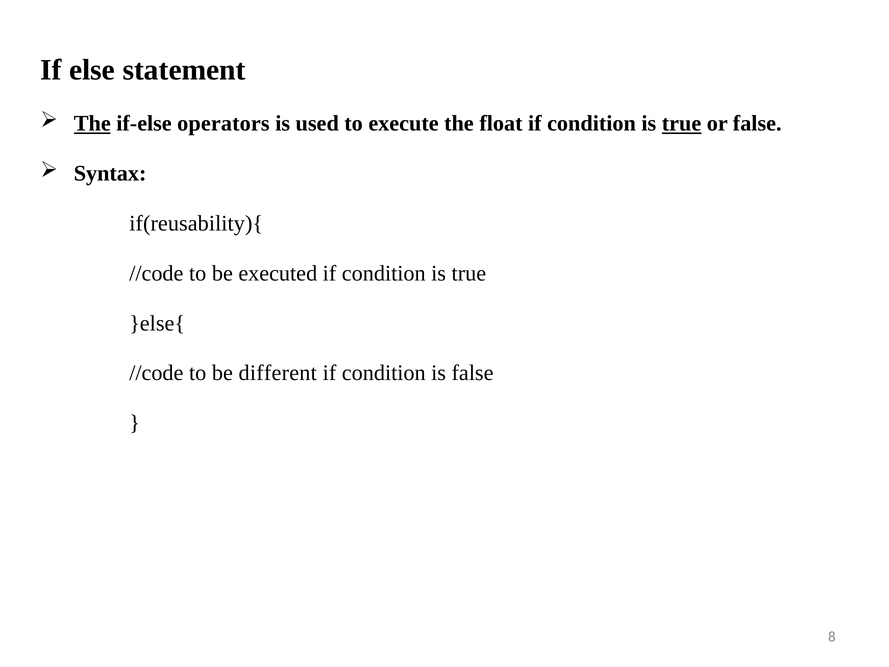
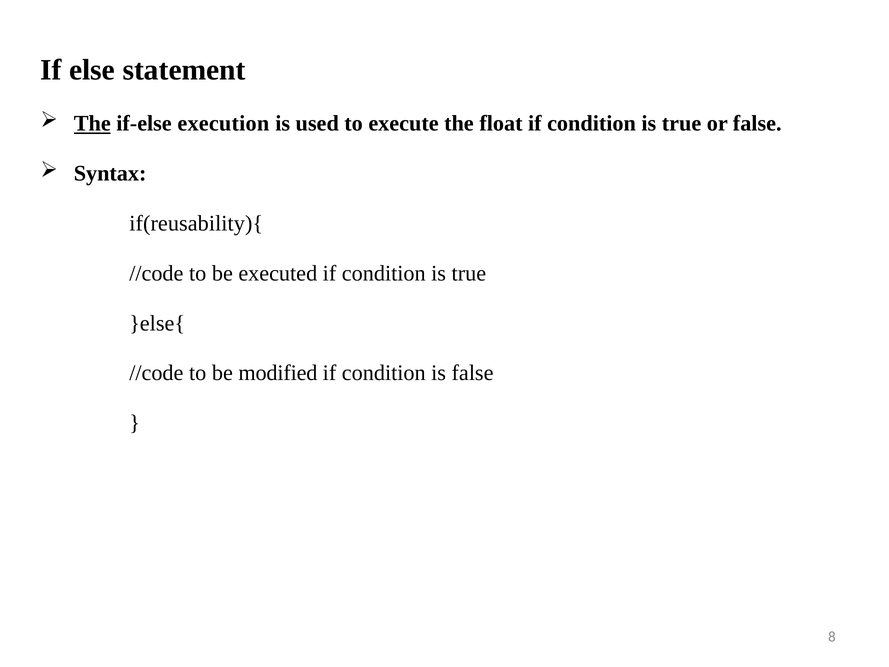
operators: operators -> execution (223, 124)
true underline: present -> none (682, 124)
different: different -> modified (278, 373)
